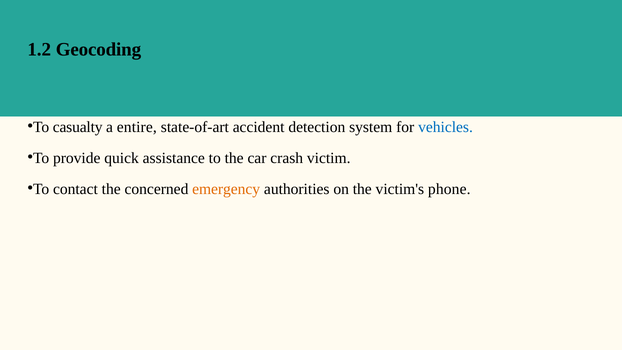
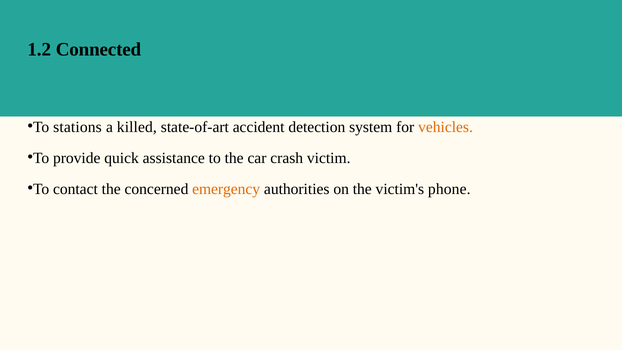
Geocoding: Geocoding -> Connected (98, 49)
casualty: casualty -> stations (78, 127)
entire: entire -> killed (137, 127)
vehicles colour: blue -> orange (446, 127)
